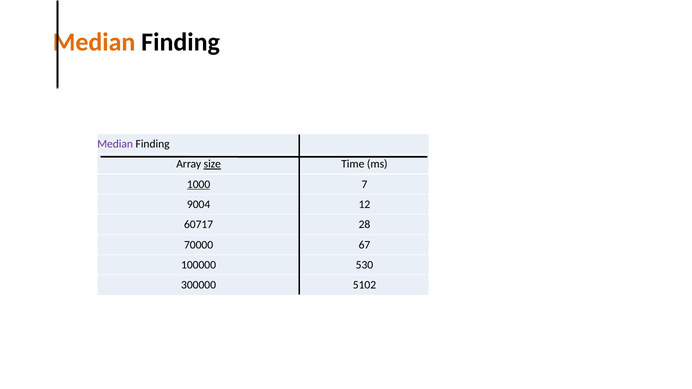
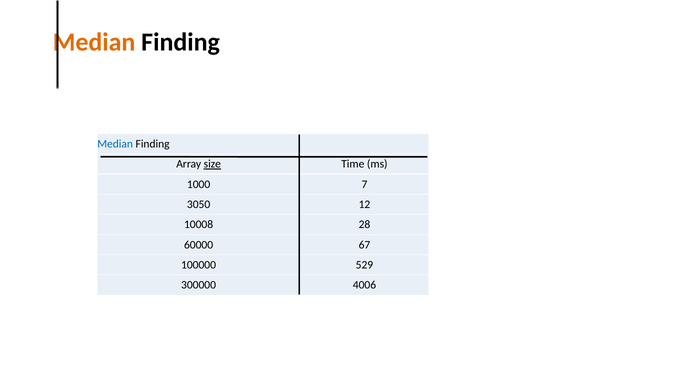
Median colour: purple -> blue (115, 144)
1000 underline: present -> none (199, 184)
9004: 9004 -> 3050 (199, 205)
60717: 60717 -> 10008 (199, 225)
70000: 70000 -> 60000 (199, 245)
530: 530 -> 529 (364, 265)
5102: 5102 -> 4006 (364, 285)
